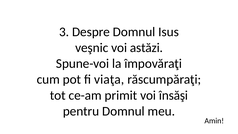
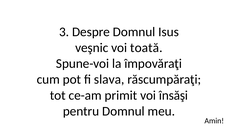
astăzi: astăzi -> toată (146, 48)
viaţa: viaţa -> slava (109, 79)
